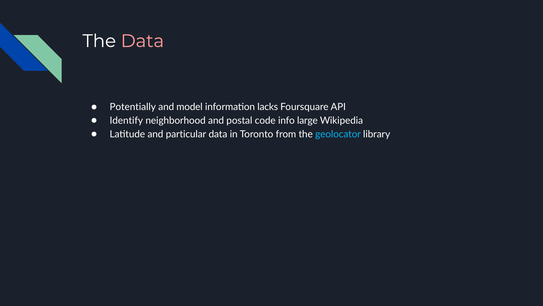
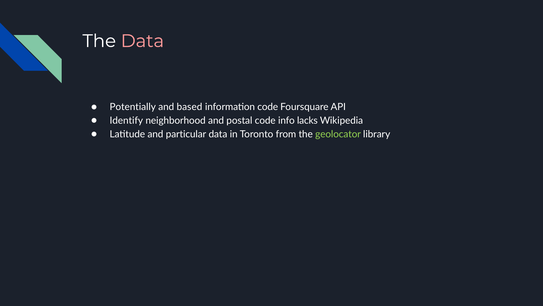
model: model -> based (189, 107)
information lacks: lacks -> code (268, 107)
large: large -> lacks (307, 120)
geolocator colour: light blue -> light green (338, 134)
